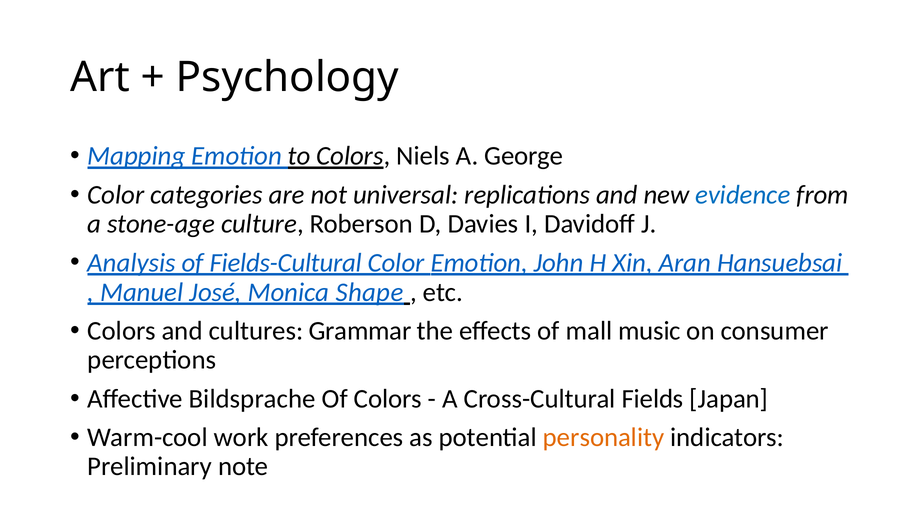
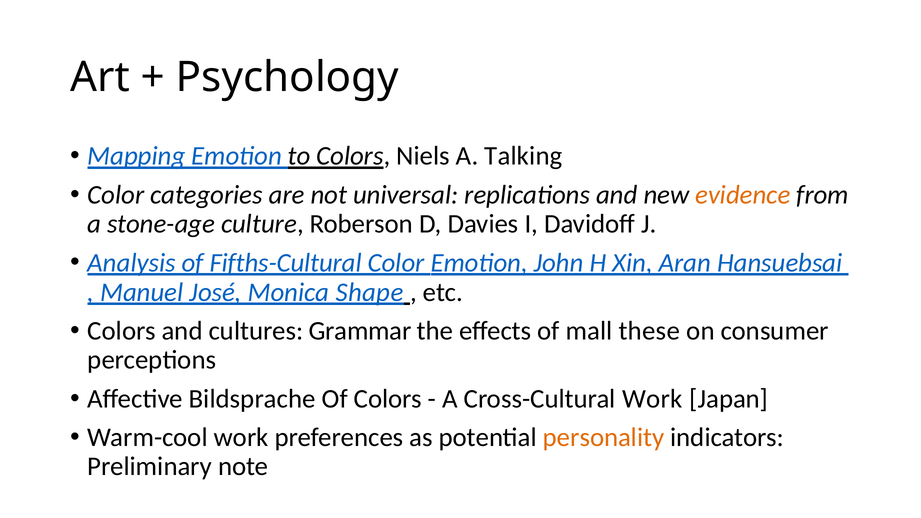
George: George -> Talking (523, 156)
evidence colour: blue -> orange (743, 195)
Fields-Cultural: Fields-Cultural -> Fifths-Cultural (286, 263)
music: music -> these (649, 331)
Cross-Cultural Fields: Fields -> Work (652, 399)
